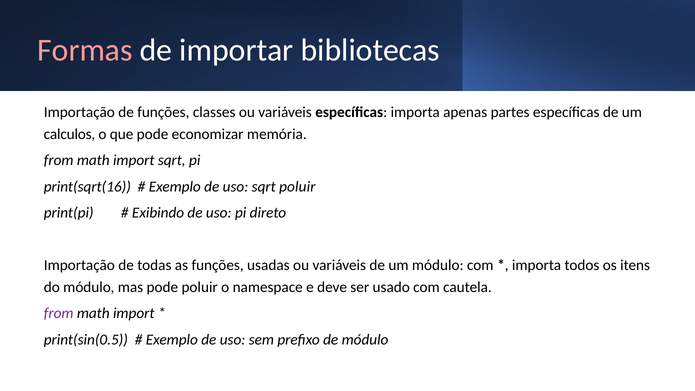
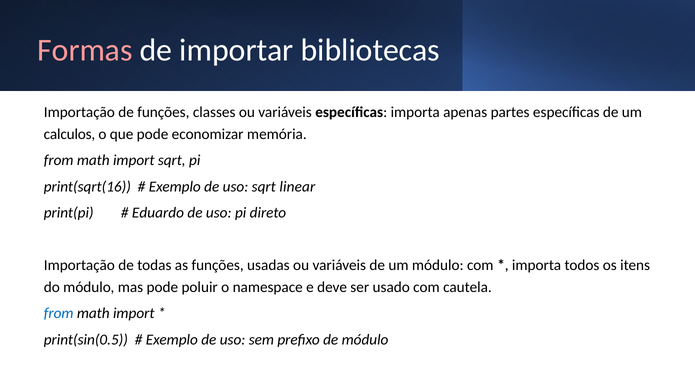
sqrt poluir: poluir -> linear (297, 187)
Exibindo: Exibindo -> Eduardo (158, 213)
from colour: purple -> blue (59, 313)
